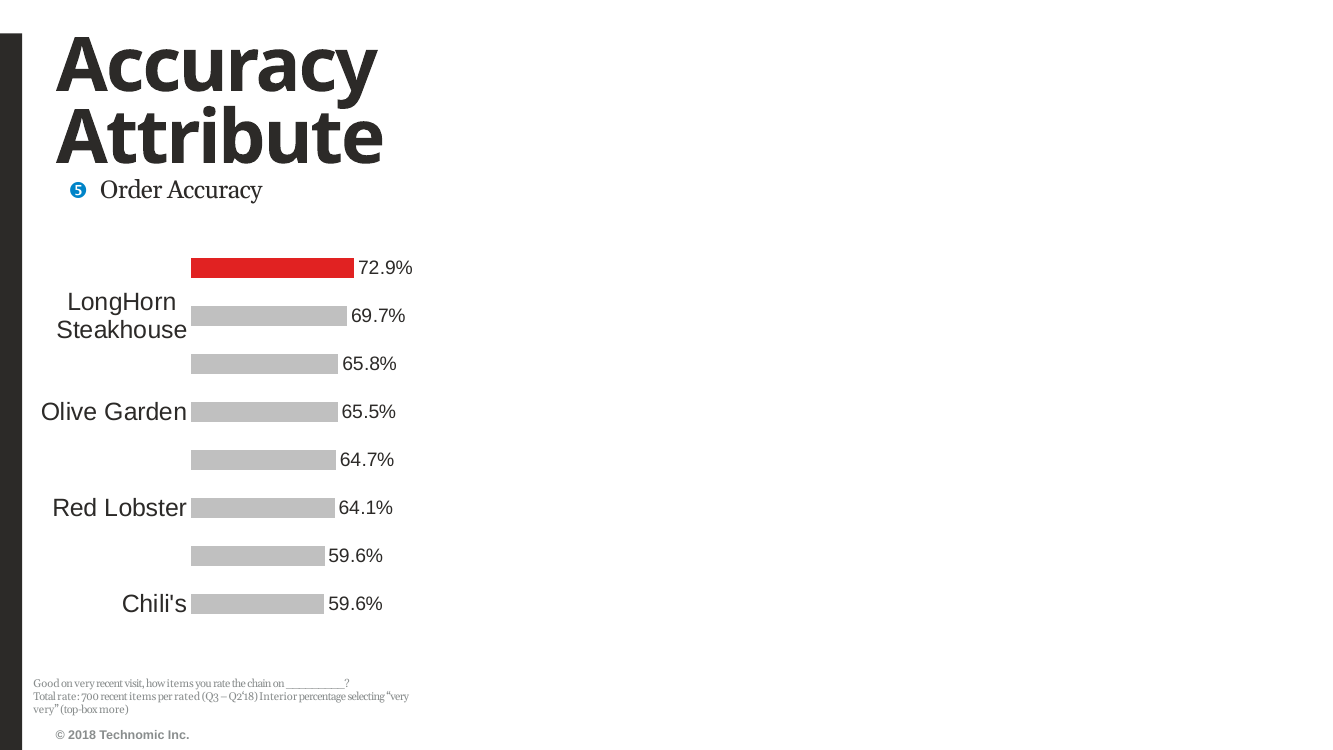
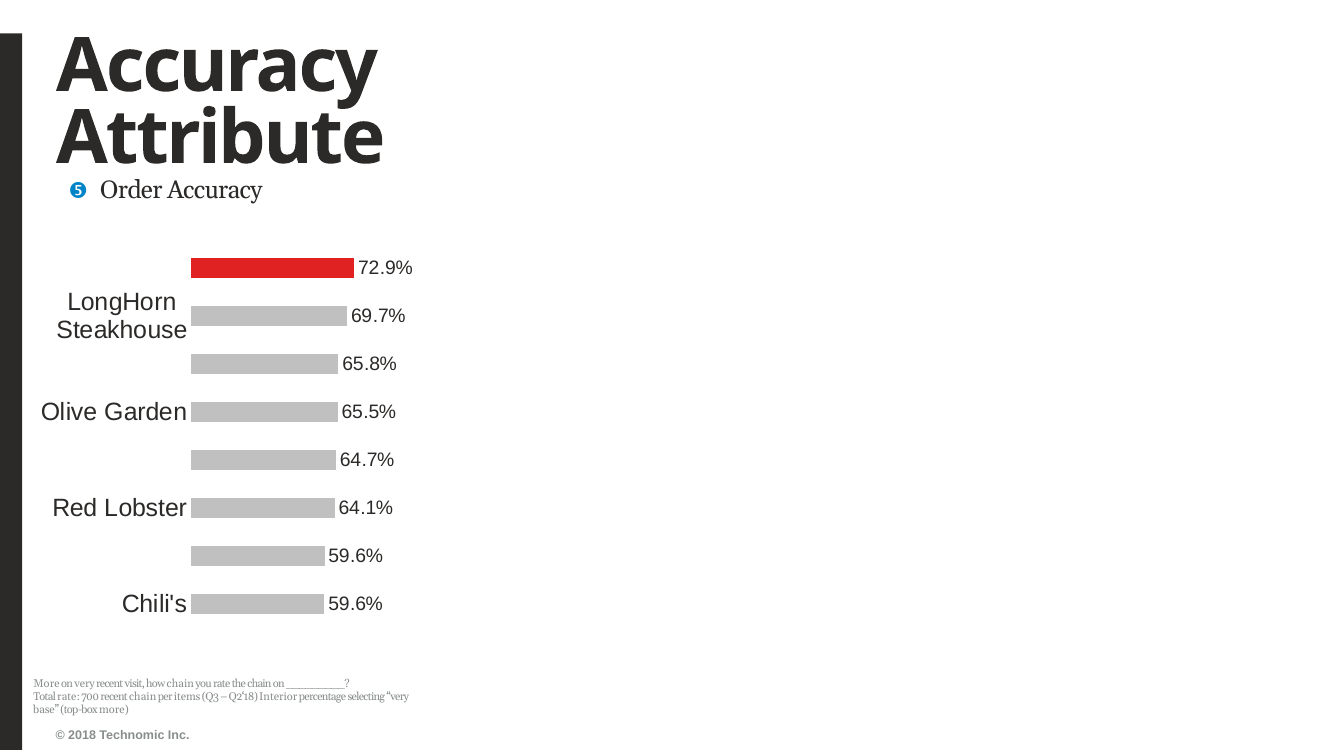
Good: Good -> More (47, 683)
how items: items -> chain (180, 683)
recent items: items -> chain (143, 697)
rated: rated -> items (187, 697)
very: very -> base (46, 710)
